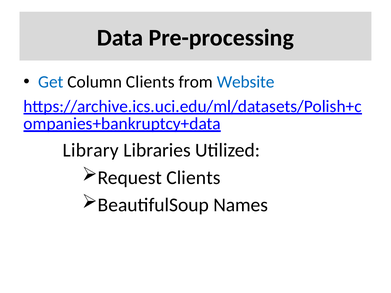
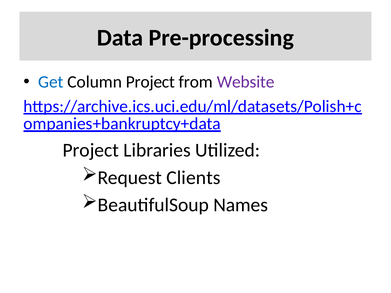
Column Clients: Clients -> Project (150, 82)
Website colour: blue -> purple (246, 82)
Library: Library -> Project (91, 150)
